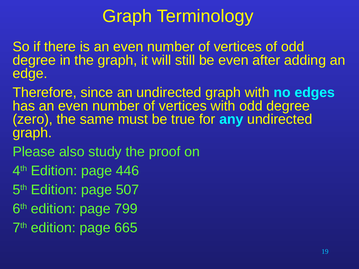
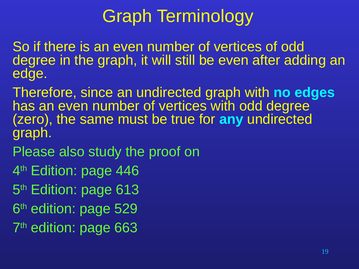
507: 507 -> 613 (128, 190)
799: 799 -> 529 (126, 209)
665: 665 -> 663 (126, 228)
